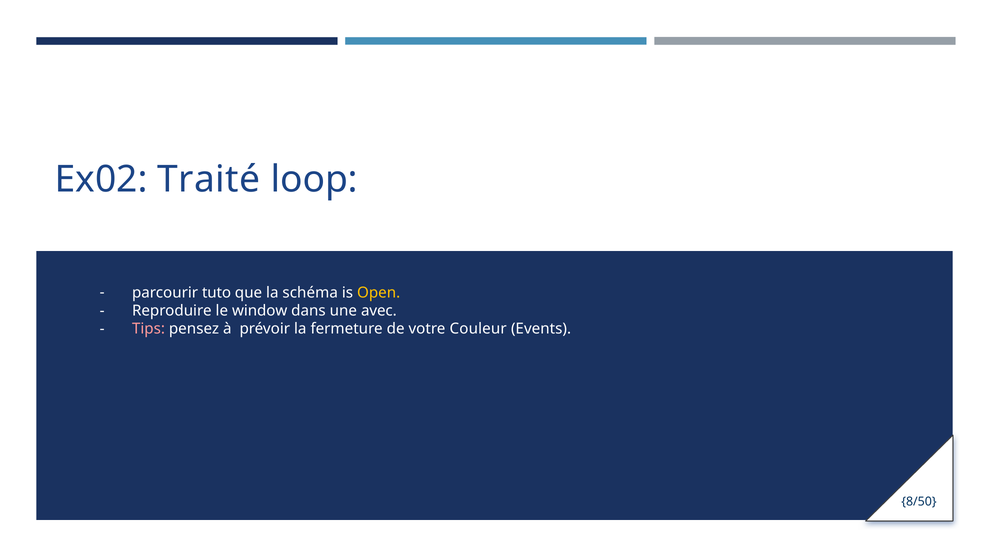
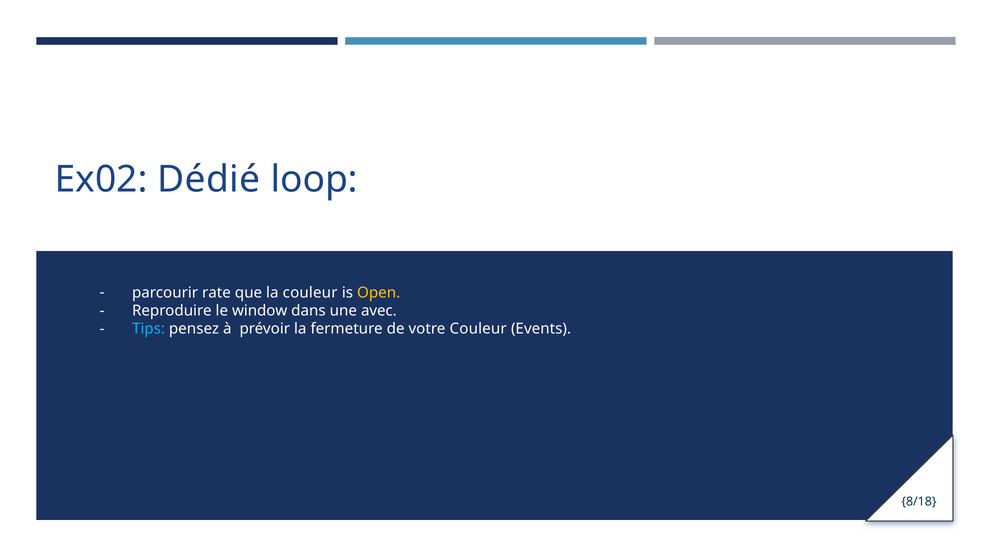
Traité: Traité -> Dédié (209, 180)
tuto: tuto -> rate (216, 293)
la schéma: schéma -> couleur (310, 293)
Tips colour: pink -> light blue (148, 329)
8/50: 8/50 -> 8/18 (919, 502)
